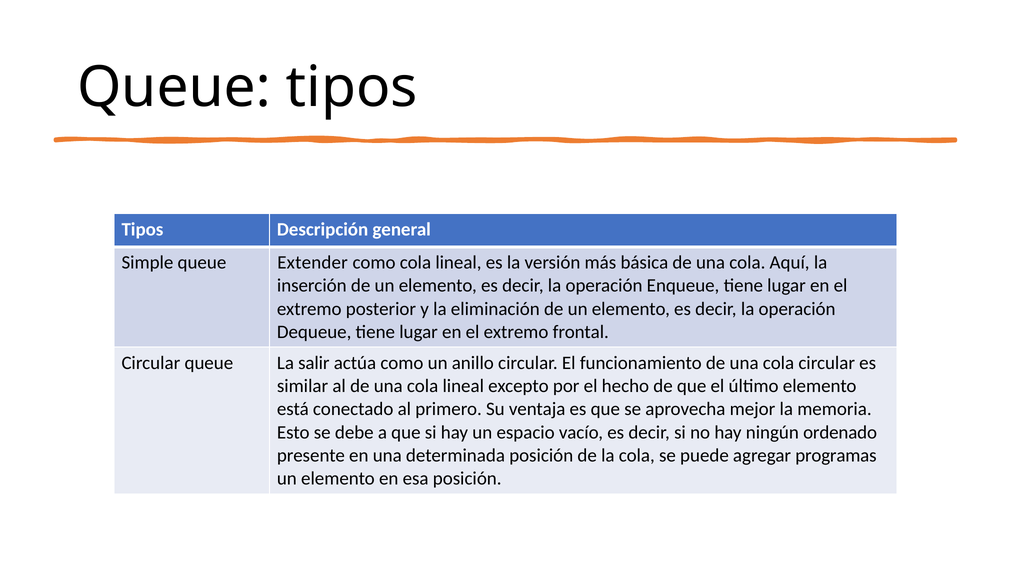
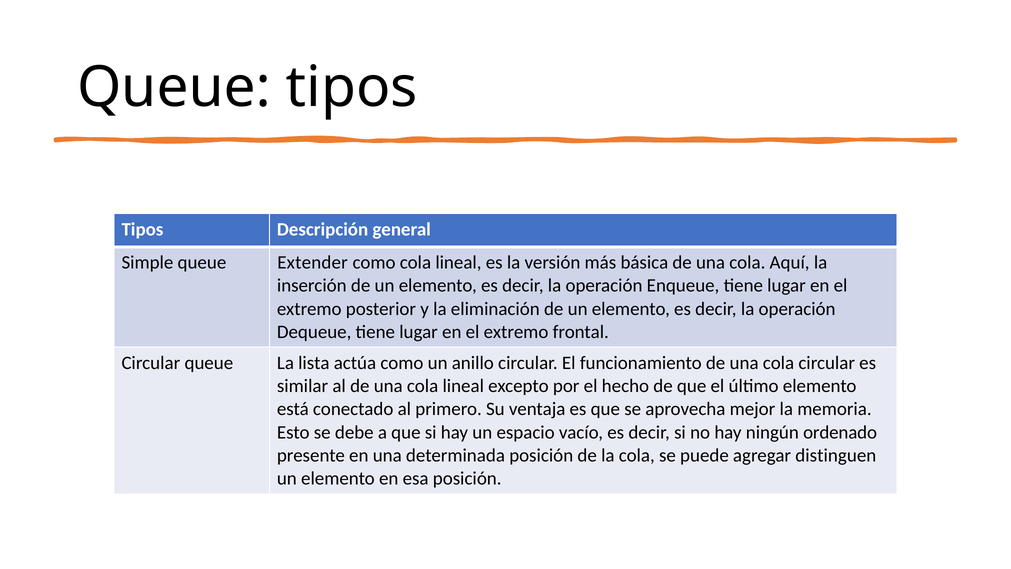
salir: salir -> lista (314, 363)
programas: programas -> distinguen (836, 455)
